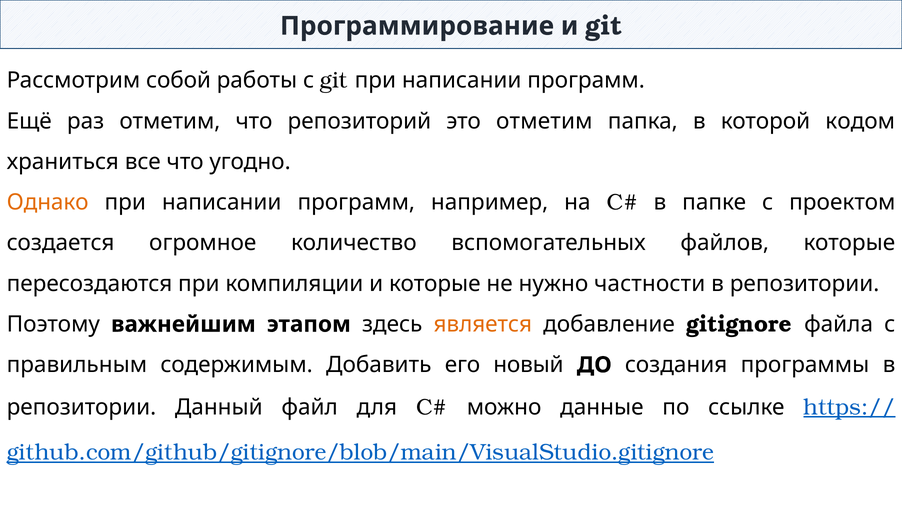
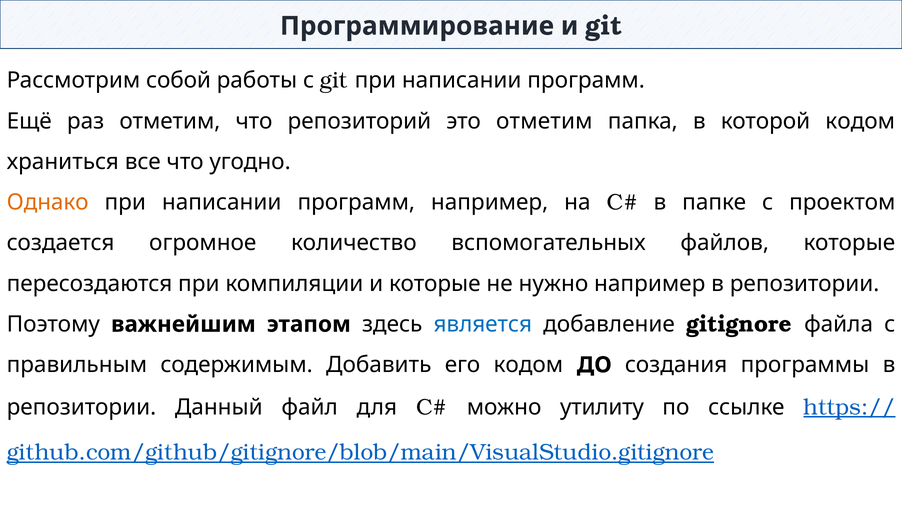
нужно частности: частности -> например (650, 283)
является colour: orange -> blue (483, 324)
его новый: новый -> кодом (528, 364)
данные: данные -> утилиту (602, 407)
